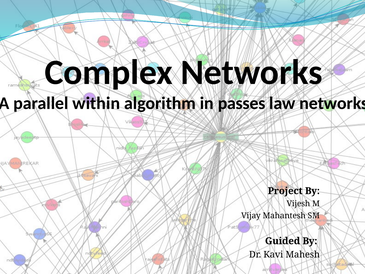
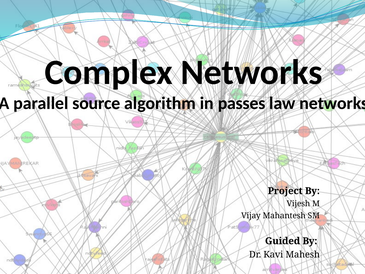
within: within -> source (96, 103)
